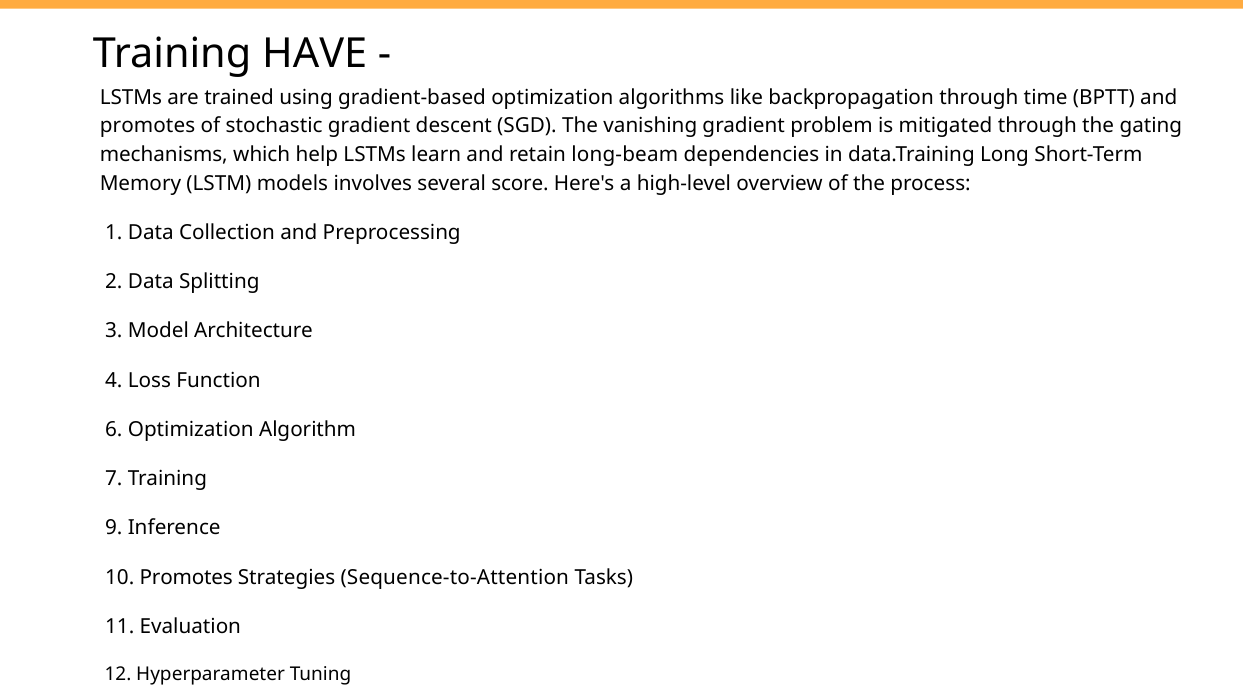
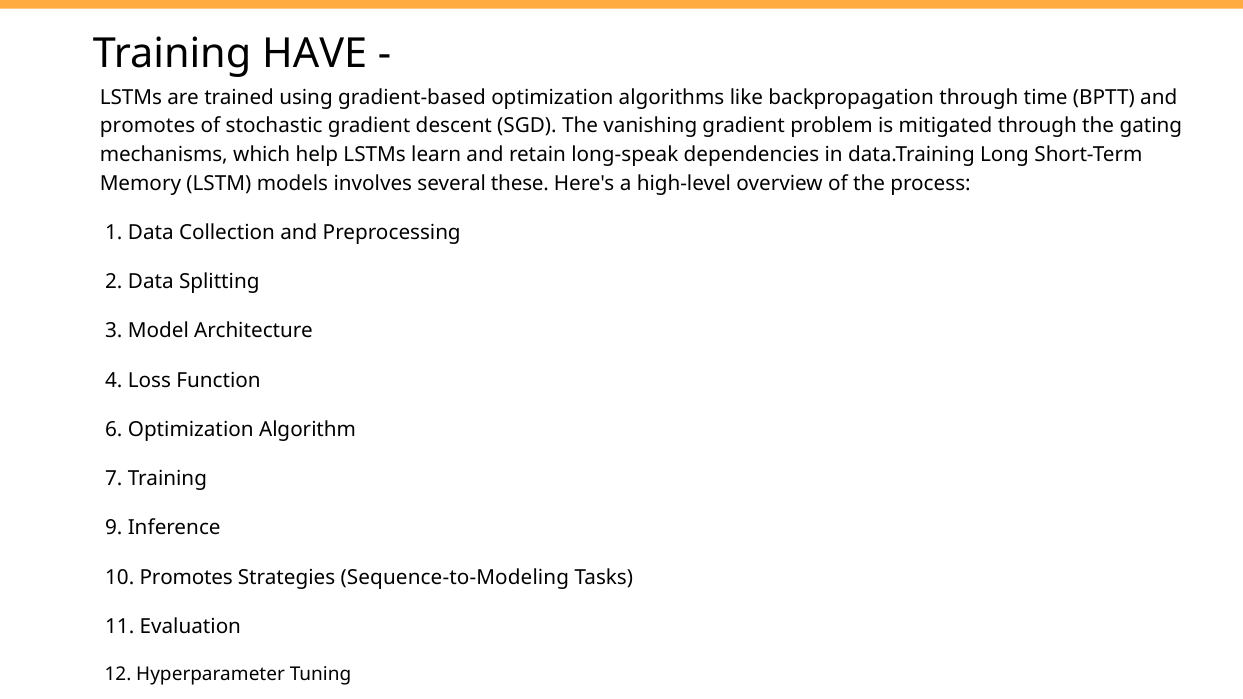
long-beam: long-beam -> long-speak (625, 155)
score: score -> these (520, 183)
Sequence-to-Attention: Sequence-to-Attention -> Sequence-to-Modeling (455, 578)
